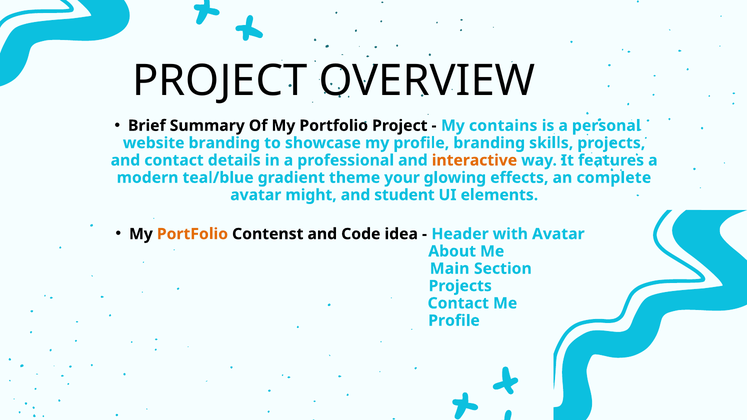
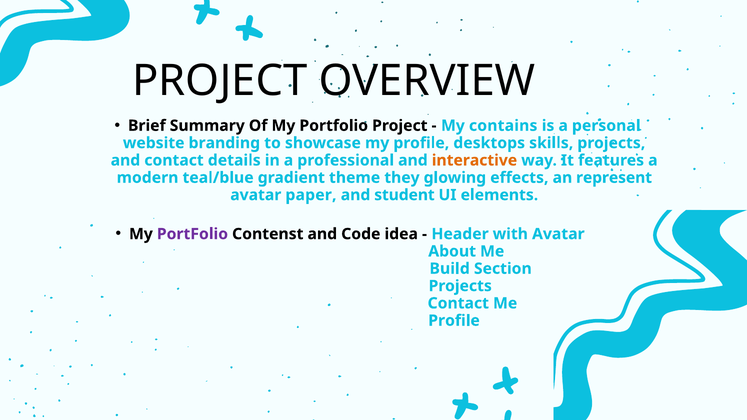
profile branding: branding -> desktops (489, 143)
your: your -> they (402, 178)
complete: complete -> represent (614, 178)
might: might -> paper (311, 195)
PortFolio colour: orange -> purple (192, 234)
Main: Main -> Build (450, 269)
